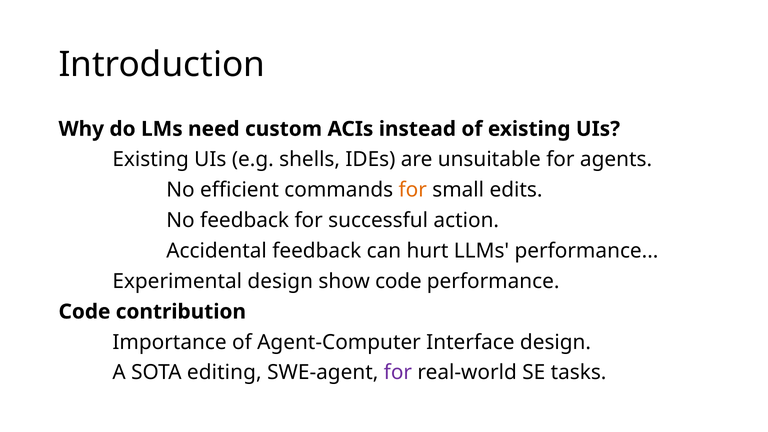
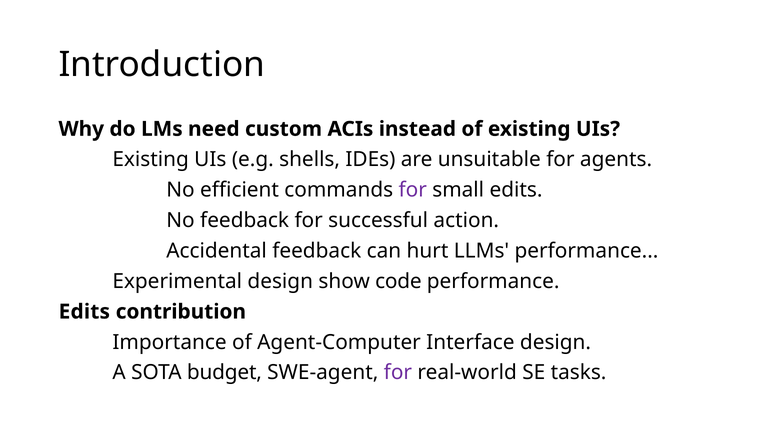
for colour: orange -> purple (413, 190)
Code: Code -> Edits (84, 312)
editing: editing -> budget (224, 373)
